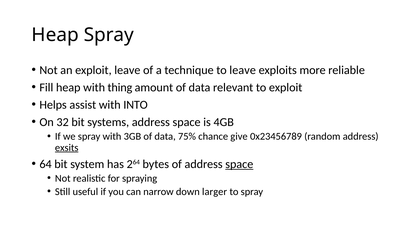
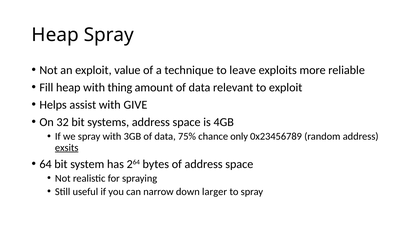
exploit leave: leave -> value (127, 70)
INTO: INTO -> GIVE (135, 105)
give: give -> only (239, 137)
space underline: present -> none (239, 164)
